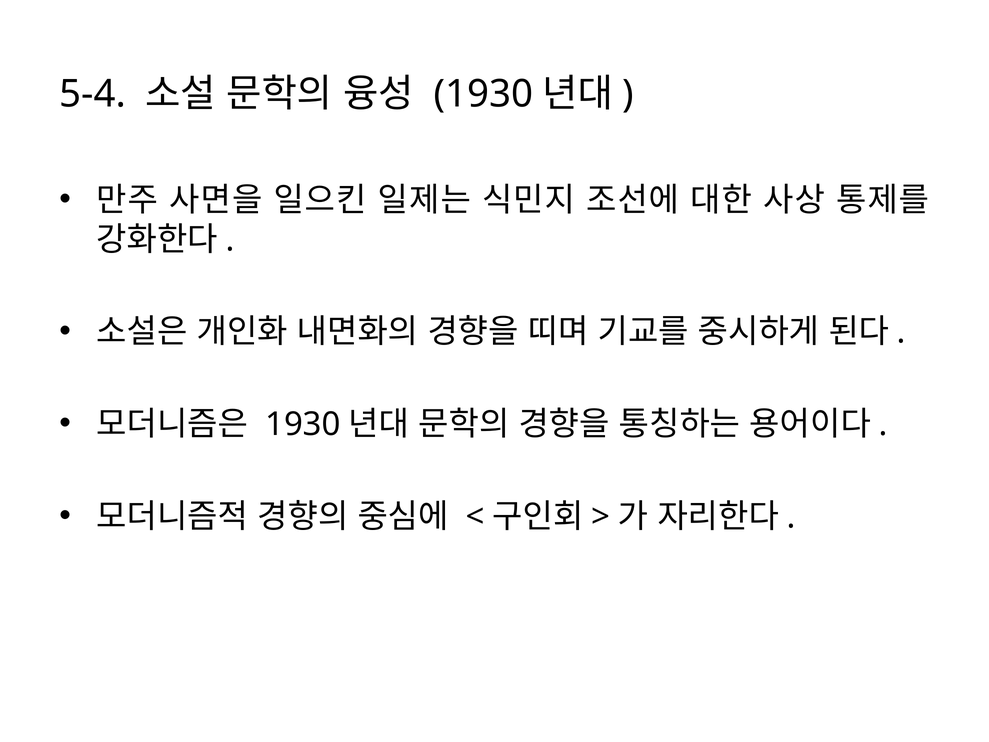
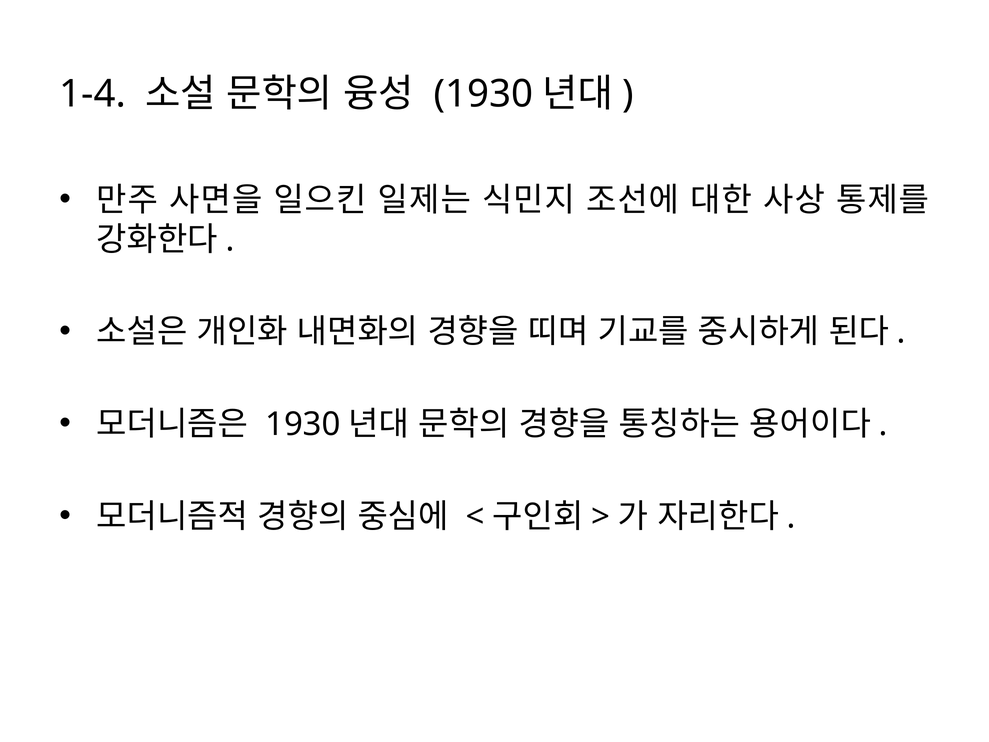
5-4: 5-4 -> 1-4 (93, 94)
